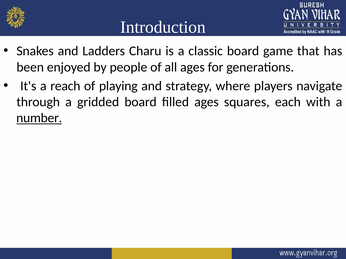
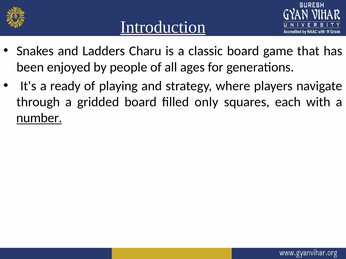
Introduction underline: none -> present (163, 27)
reach: reach -> ready (65, 86)
filled ages: ages -> only (206, 102)
